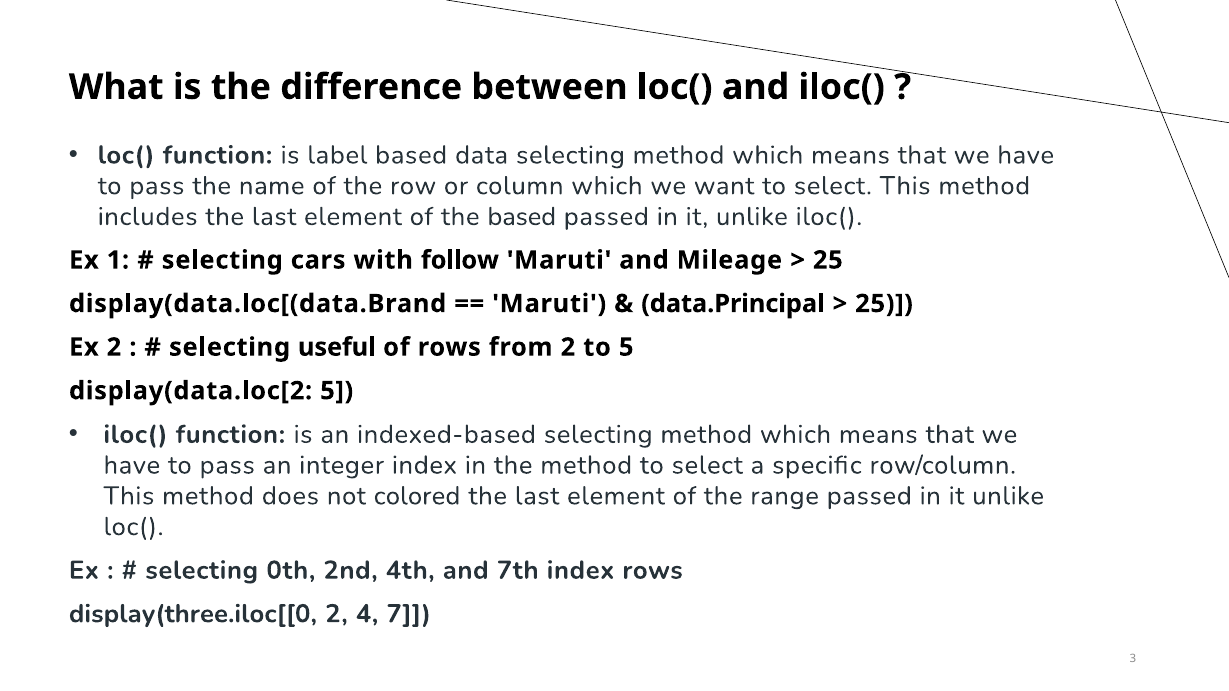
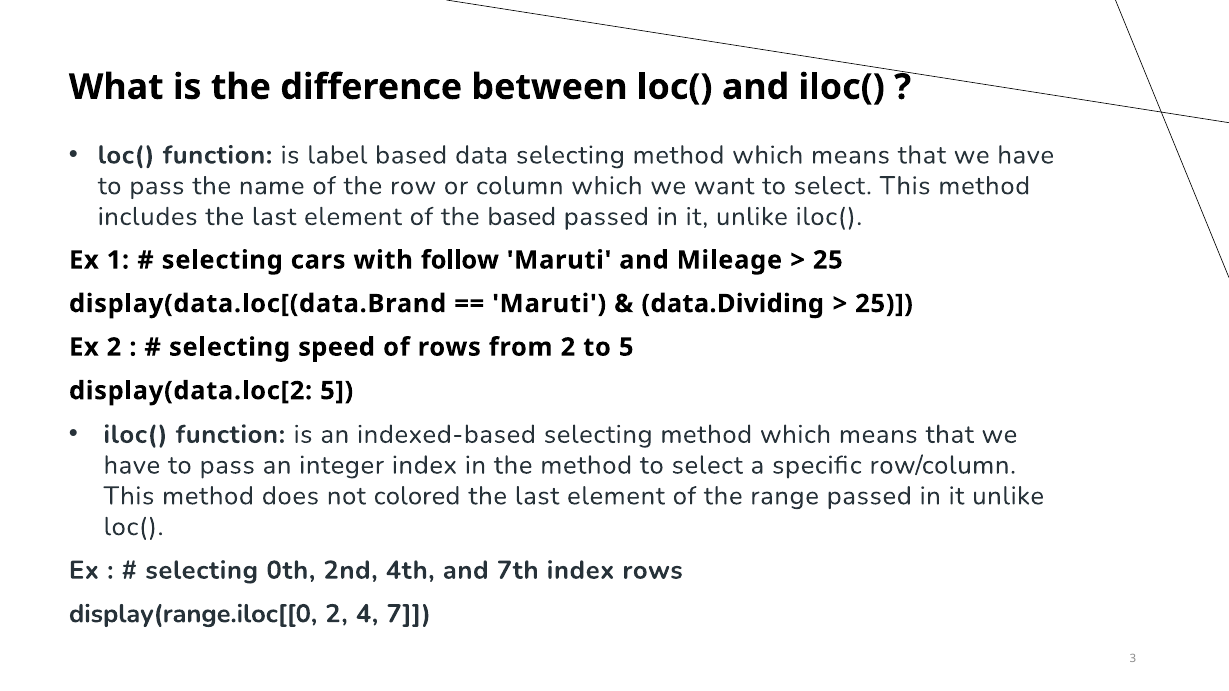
data.Principal: data.Principal -> data.Dividing (733, 304)
useful: useful -> speed (337, 347)
display(three.iloc[[0: display(three.iloc[[0 -> display(range.iloc[[0 (193, 614)
